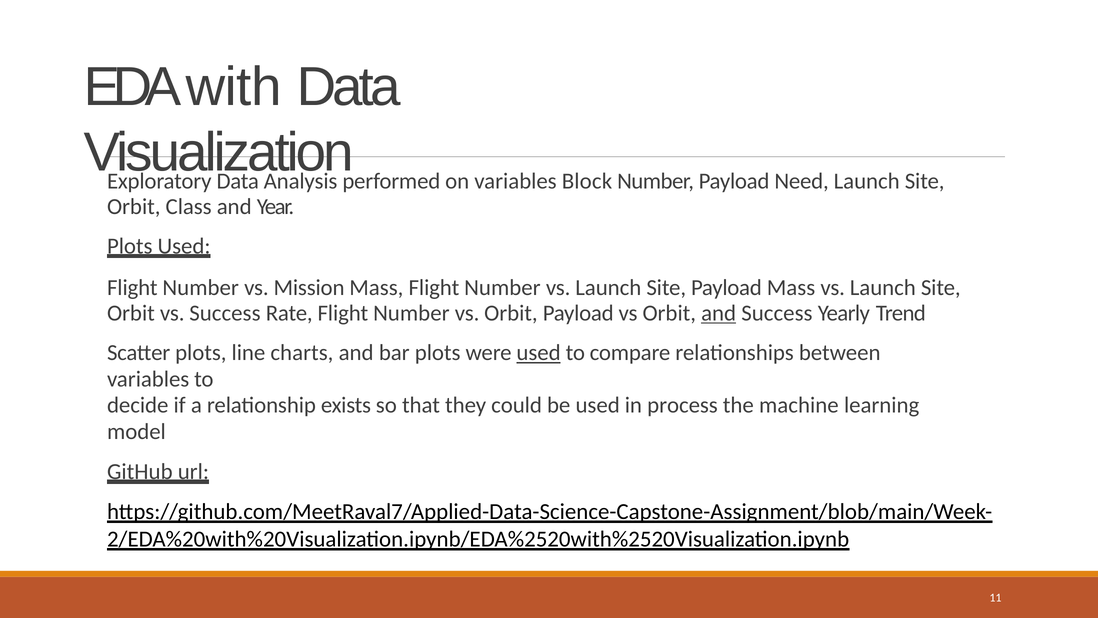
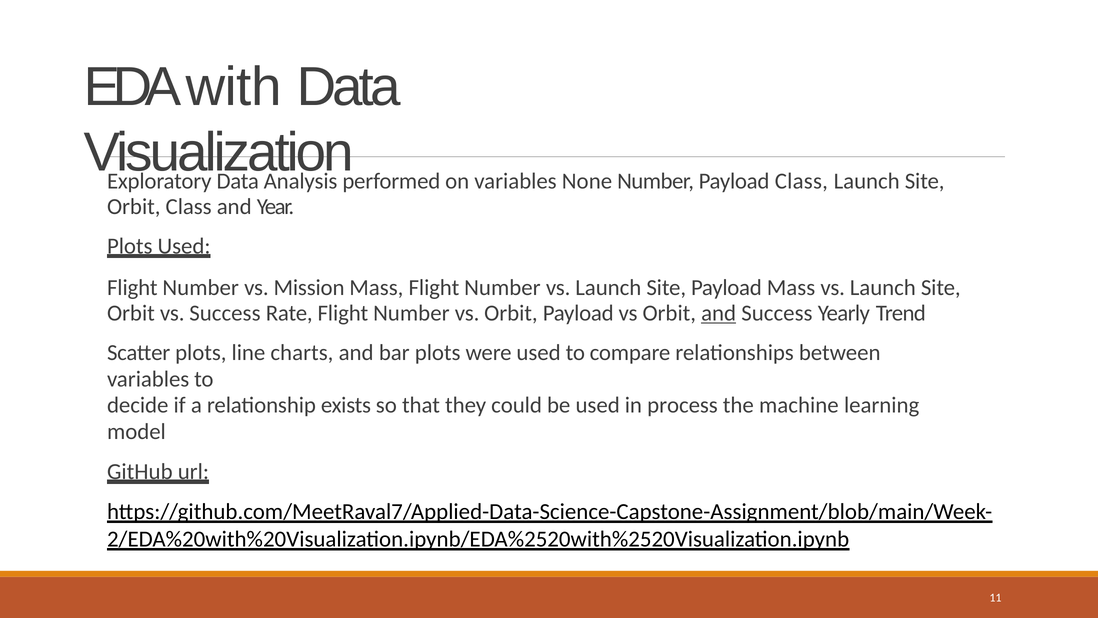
Block: Block -> None (587, 181)
Payload Need: Need -> Class (801, 181)
used underline: present -> none (539, 353)
